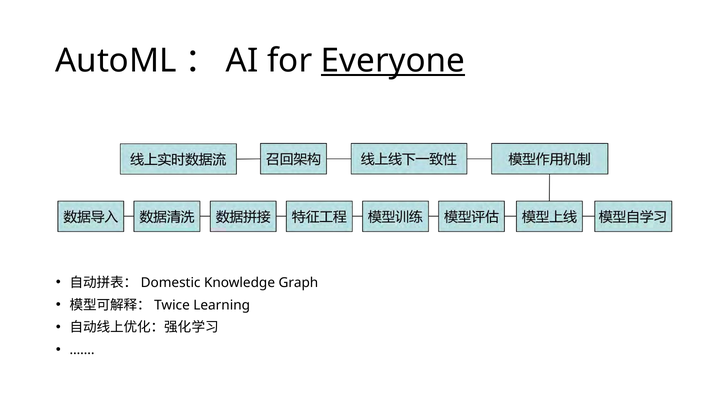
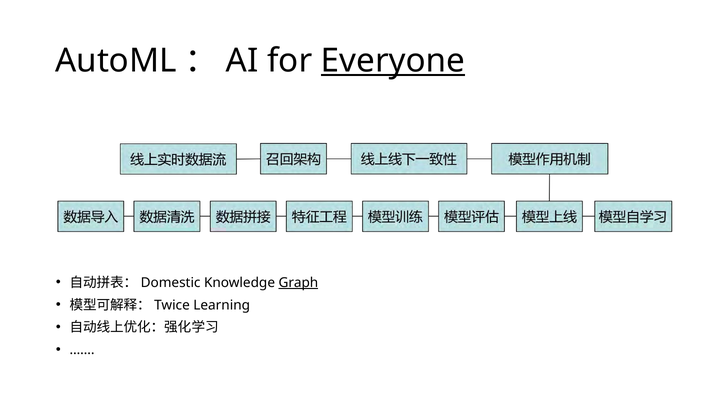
Graph underline: none -> present (298, 283)
